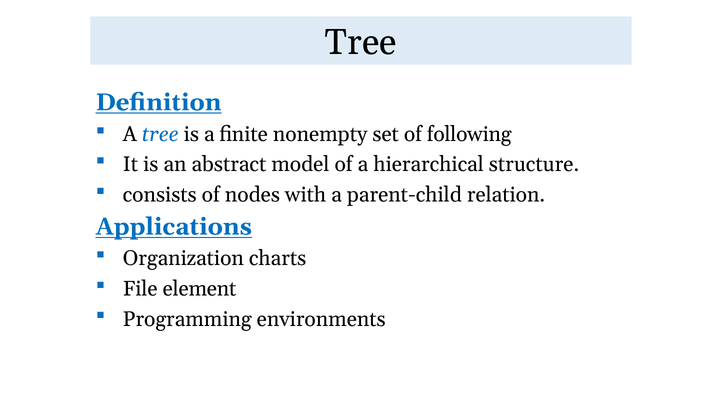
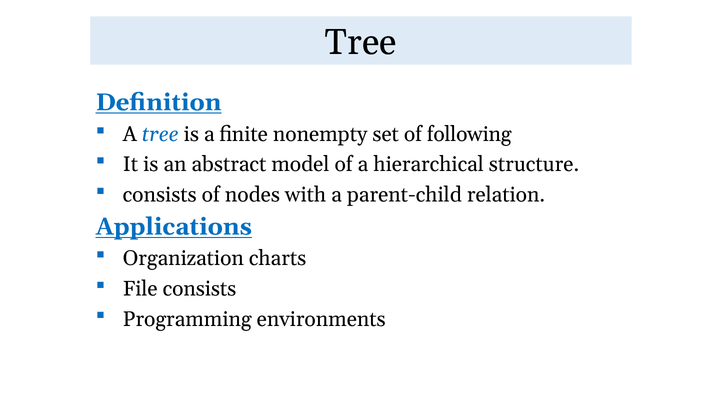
File element: element -> consists (199, 289)
